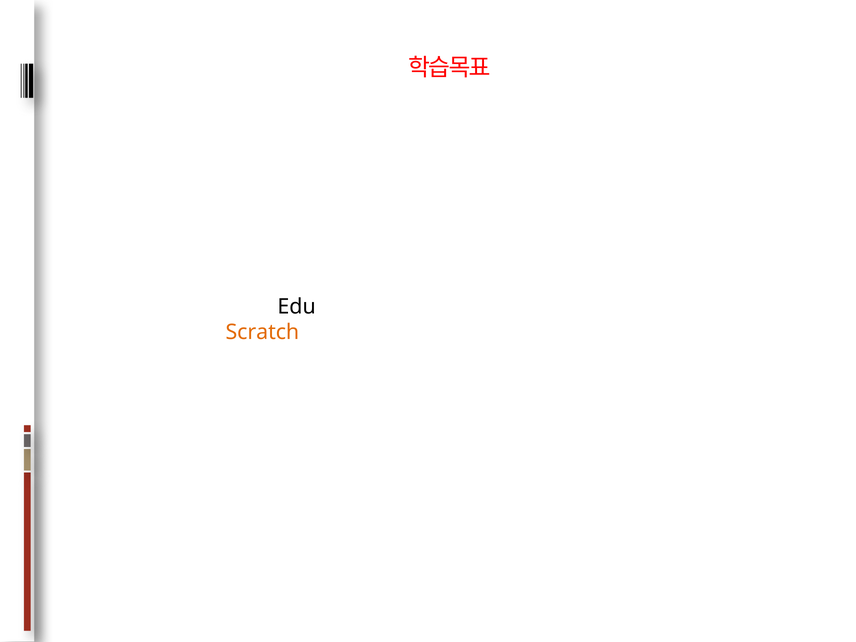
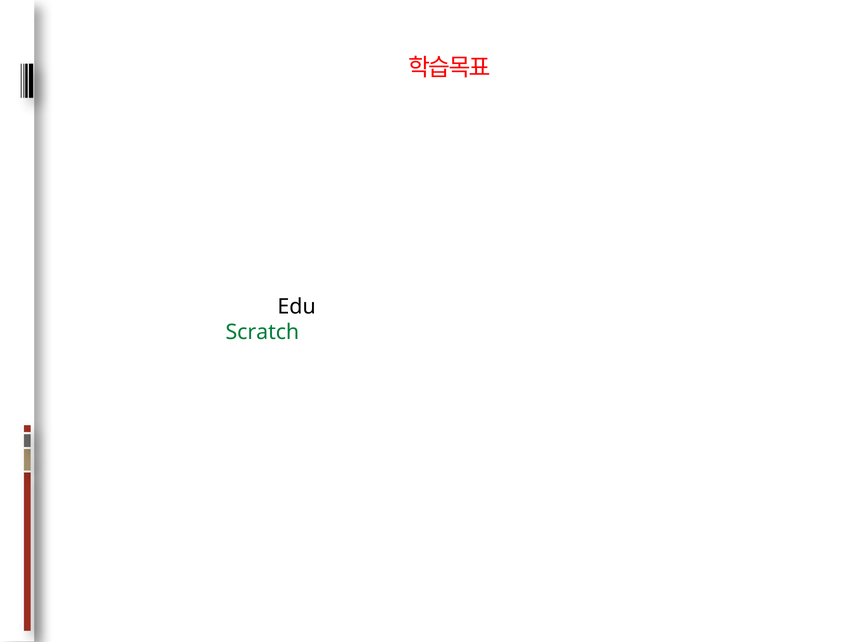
Scratch colour: orange -> green (262, 332)
